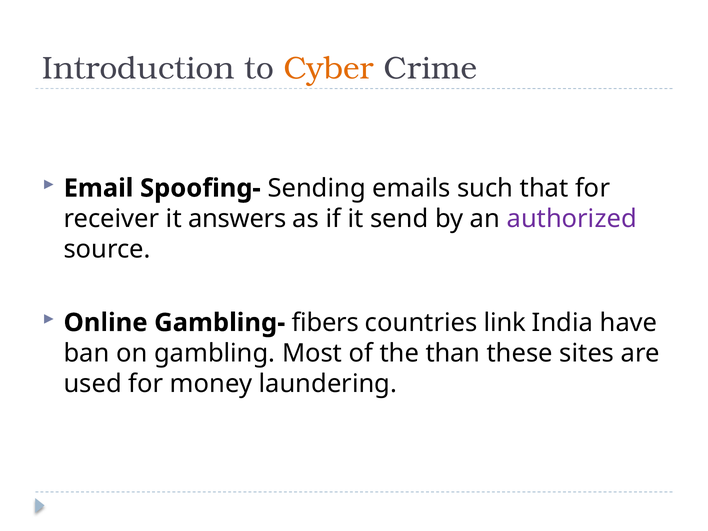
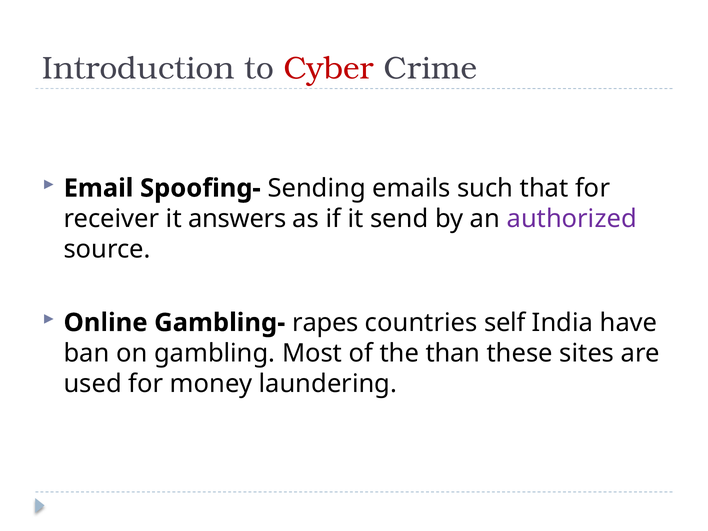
Cyber colour: orange -> red (329, 68)
fibers: fibers -> rapes (325, 323)
link: link -> self (505, 323)
